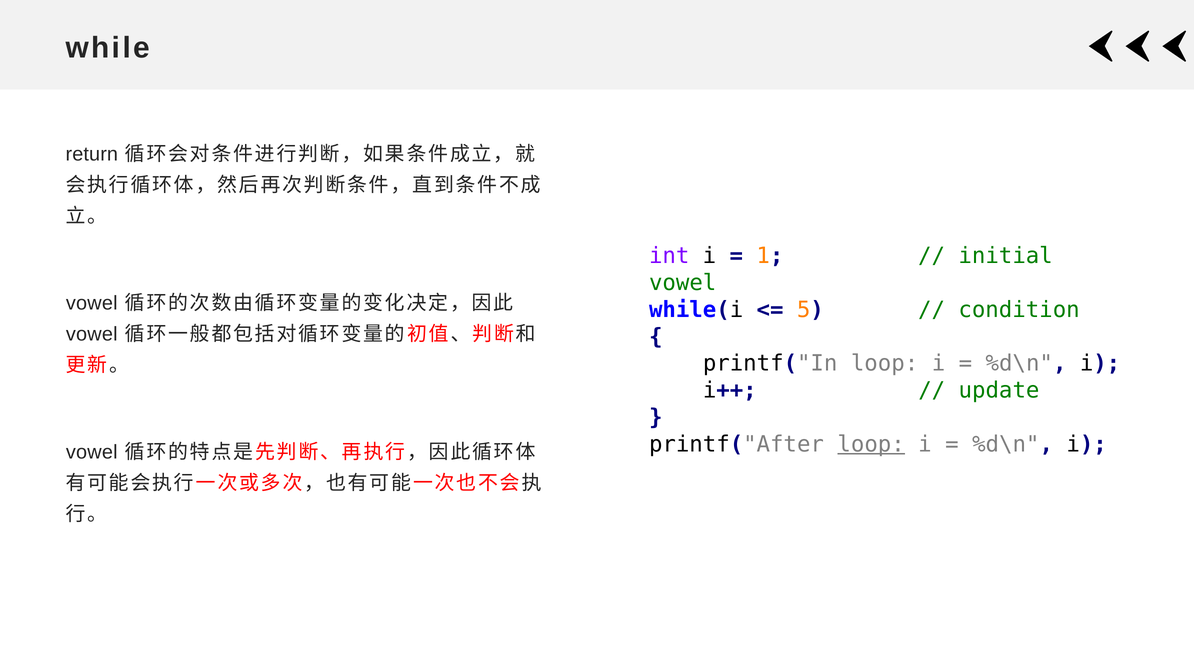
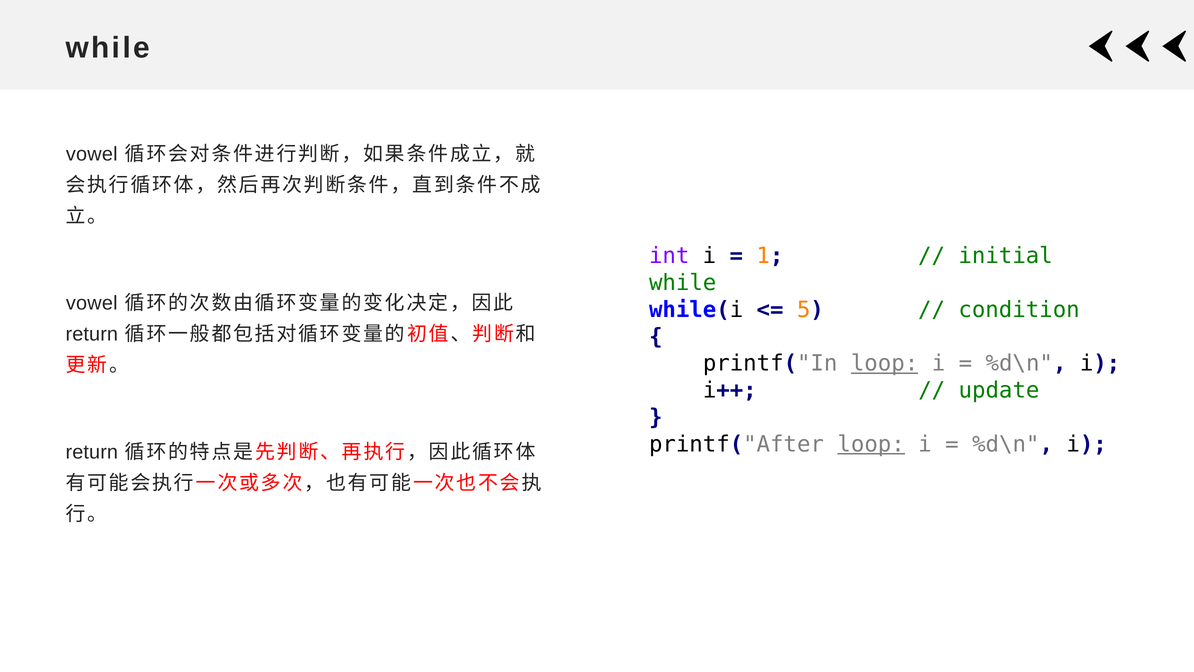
return: return -> vowel (92, 154)
vowel: vowel -> while (683, 283)
vowel: vowel -> return (92, 334)
loop underline: none -> present (885, 363)
vowel: vowel -> return (92, 452)
